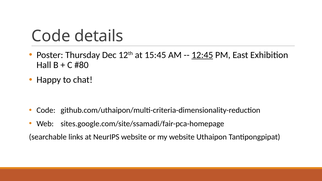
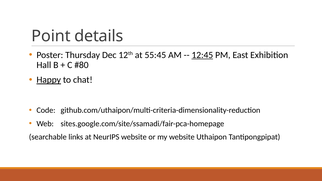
Code: Code -> Point (51, 36)
15:45: 15:45 -> 55:45 (155, 55)
Happy underline: none -> present (49, 80)
